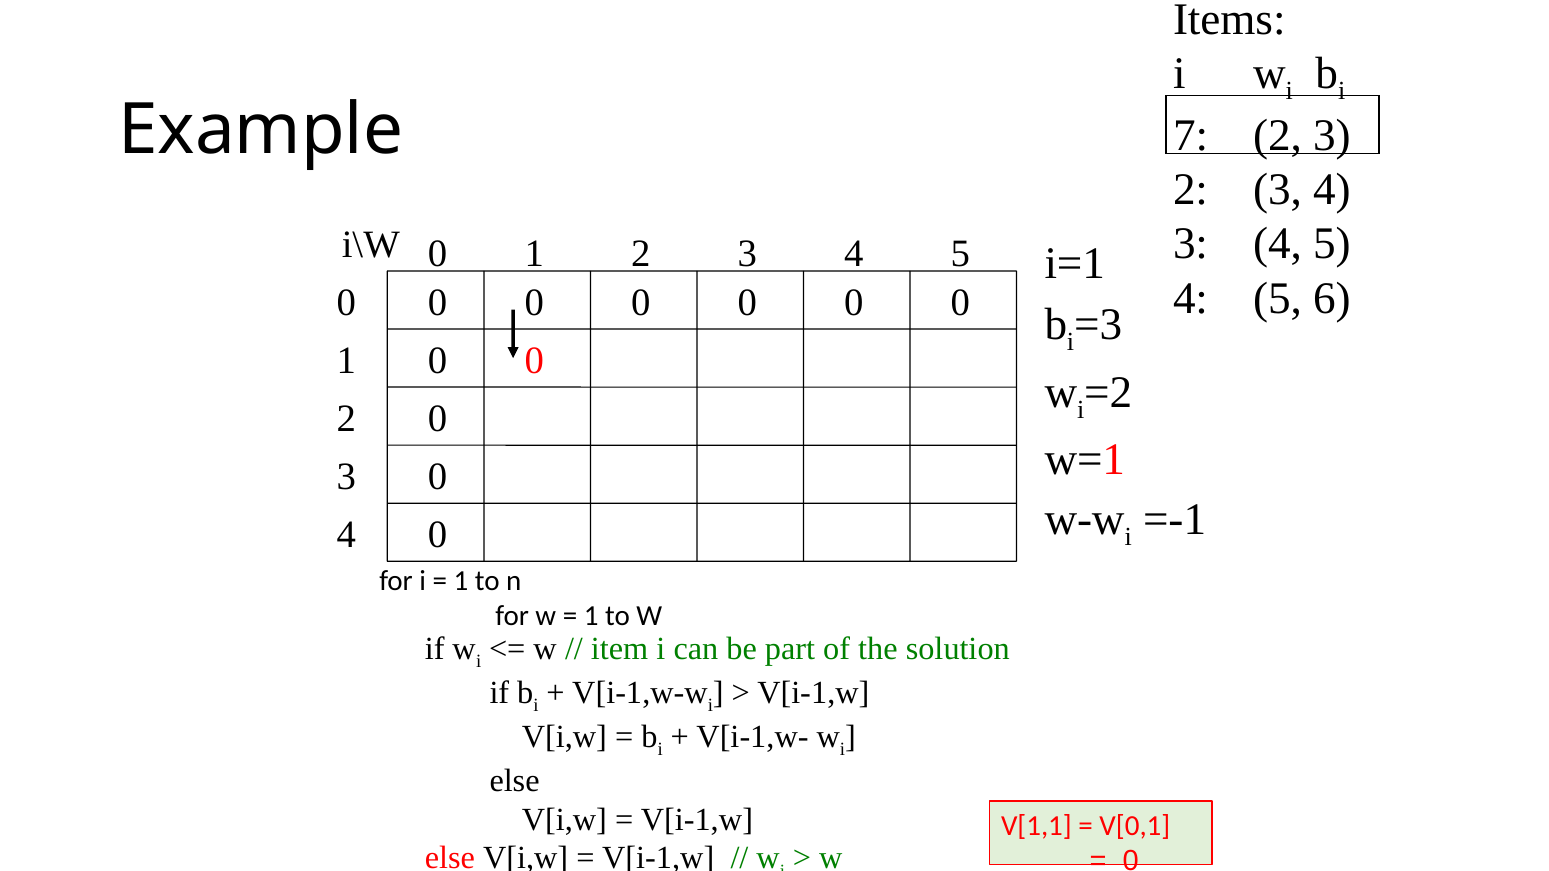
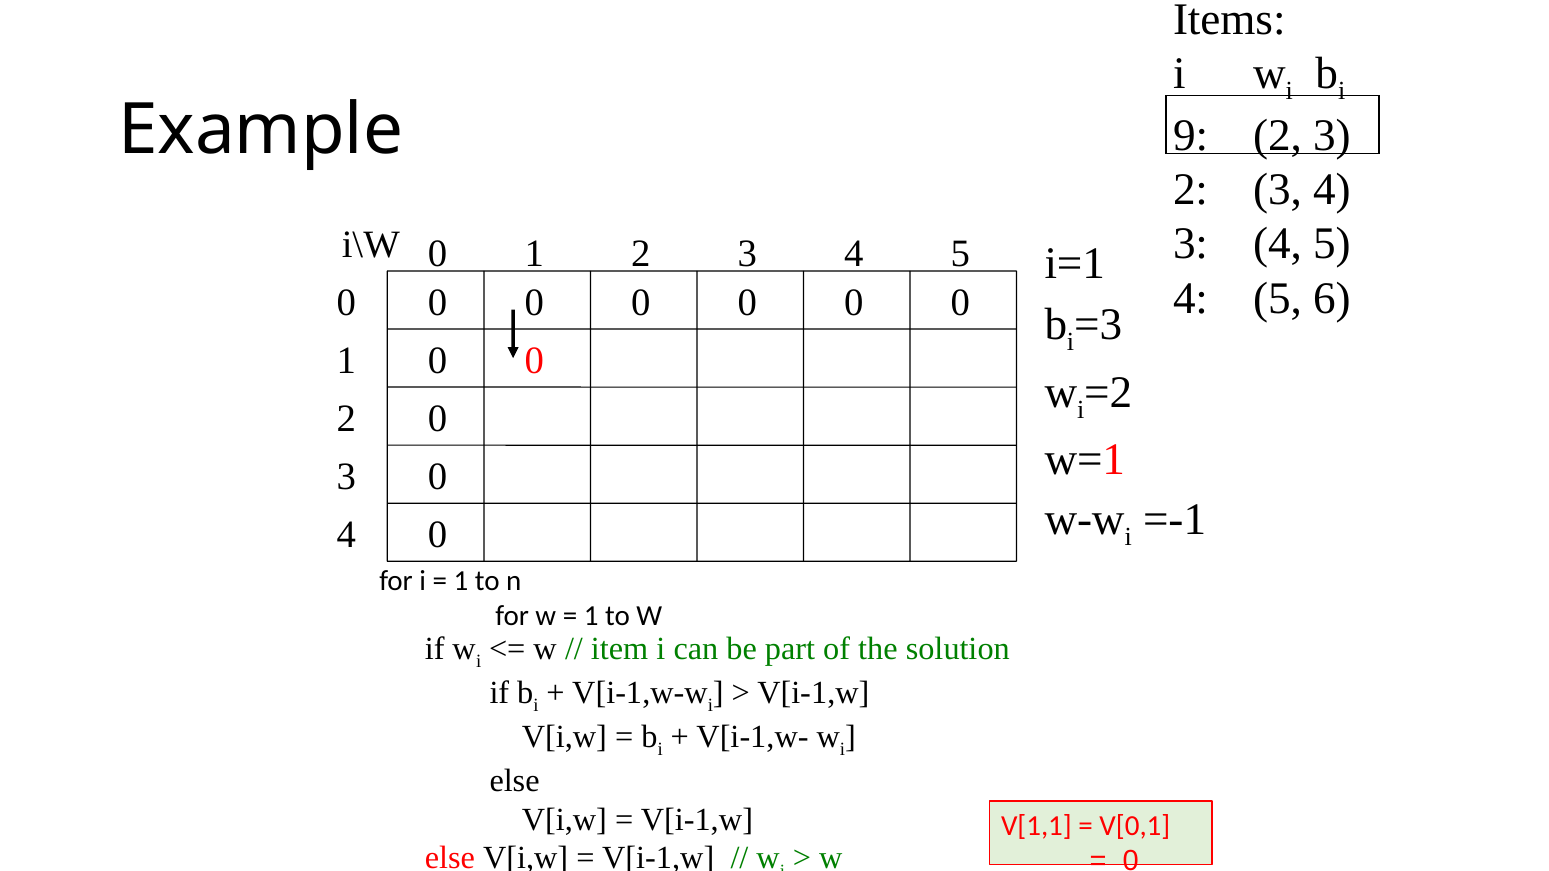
7: 7 -> 9 (1191, 135)
